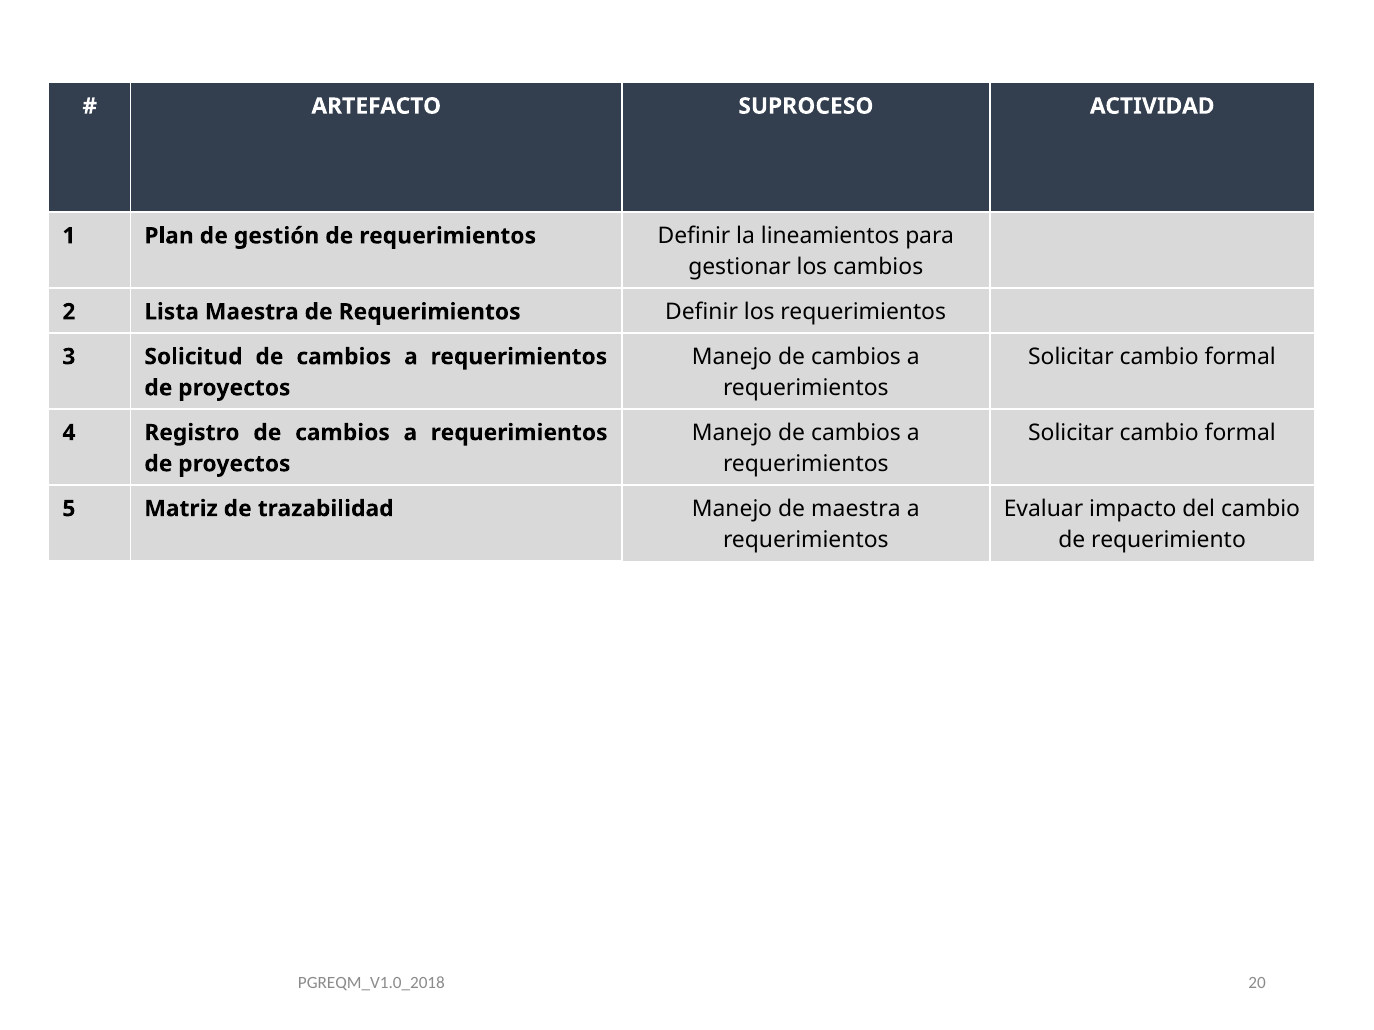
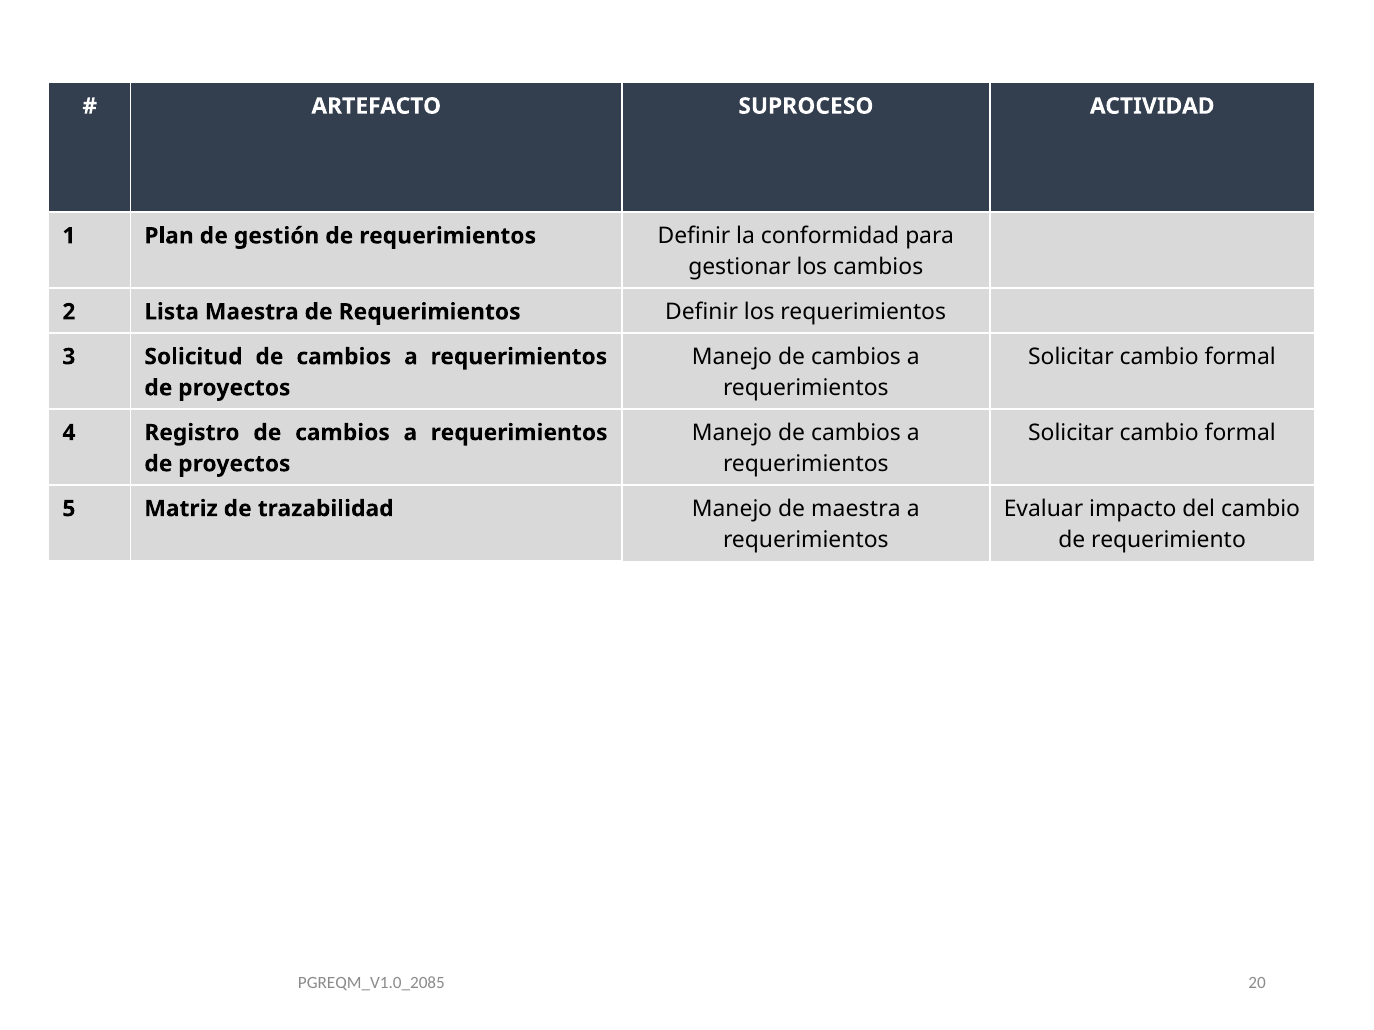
lineamientos: lineamientos -> conformidad (830, 236)
PGREQM_V1.0_2018: PGREQM_V1.0_2018 -> PGREQM_V1.0_2085 (371, 984)
